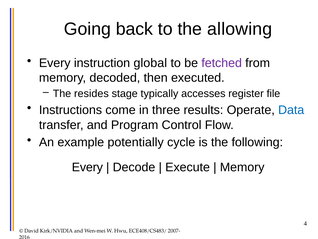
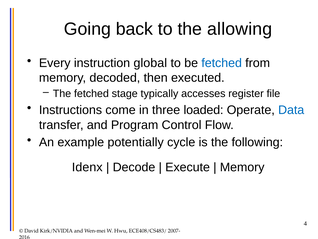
fetched colour: purple -> blue (222, 63)
The resides: resides -> fetched (91, 94)
results: results -> loaded (204, 110)
Every: Every -> Idenx (87, 167)
